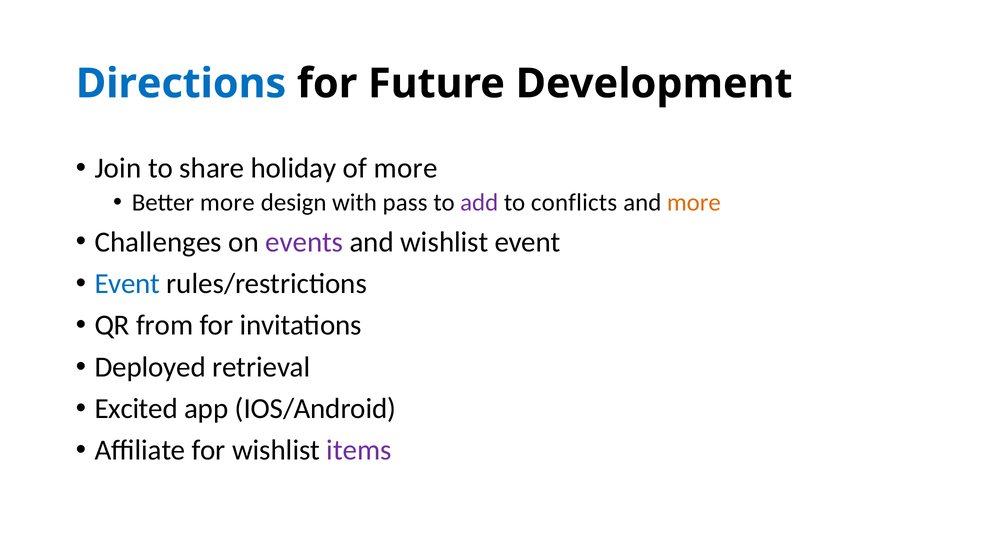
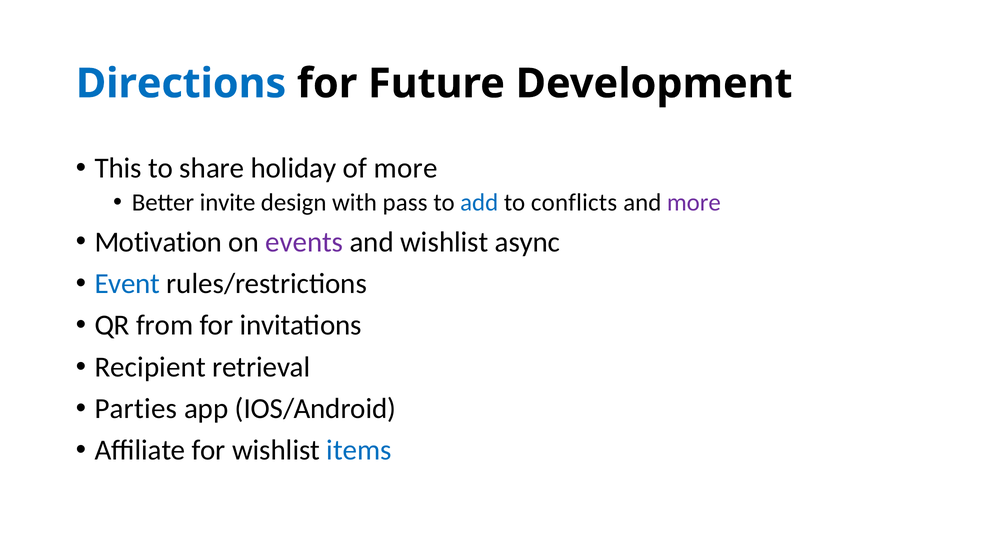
Join: Join -> This (118, 168)
Better more: more -> invite (228, 202)
add colour: purple -> blue (479, 202)
more colour: orange -> purple (694, 202)
Challenges: Challenges -> Motivation (158, 242)
wishlist event: event -> async (527, 242)
Deployed: Deployed -> Recipient (150, 367)
Excited: Excited -> Parties (136, 408)
items colour: purple -> blue (359, 450)
